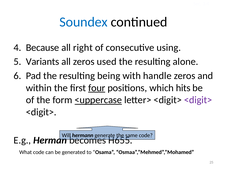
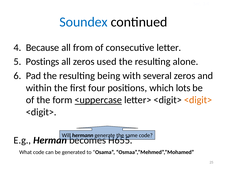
right: right -> from (83, 48)
using: using -> letter (169, 48)
Variants: Variants -> Postings (43, 62)
handle: handle -> several (157, 76)
four underline: present -> none (97, 88)
hits: hits -> lots (183, 88)
<digit> colour: purple -> orange (198, 100)
